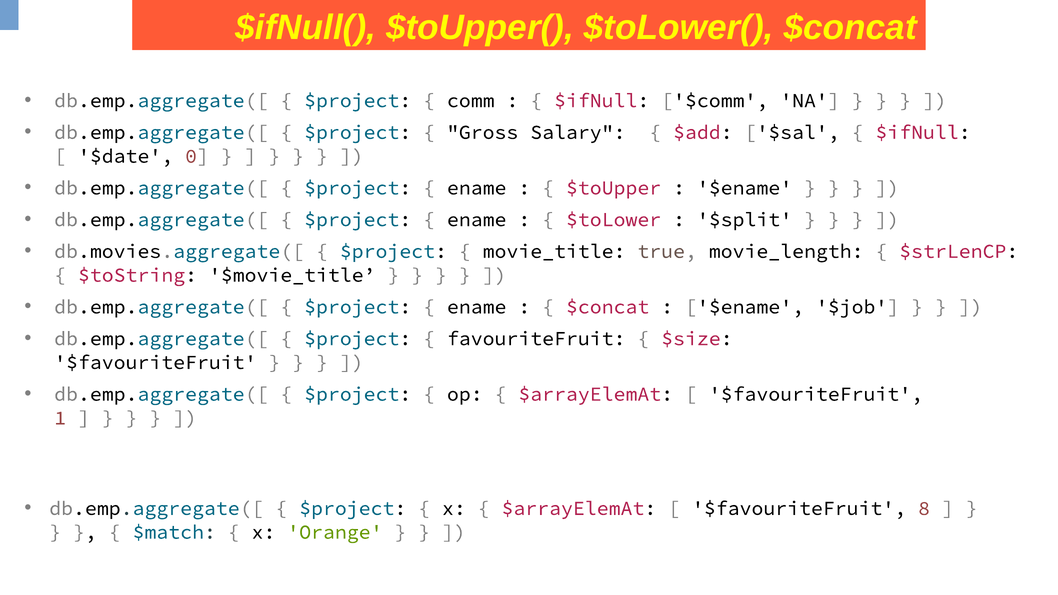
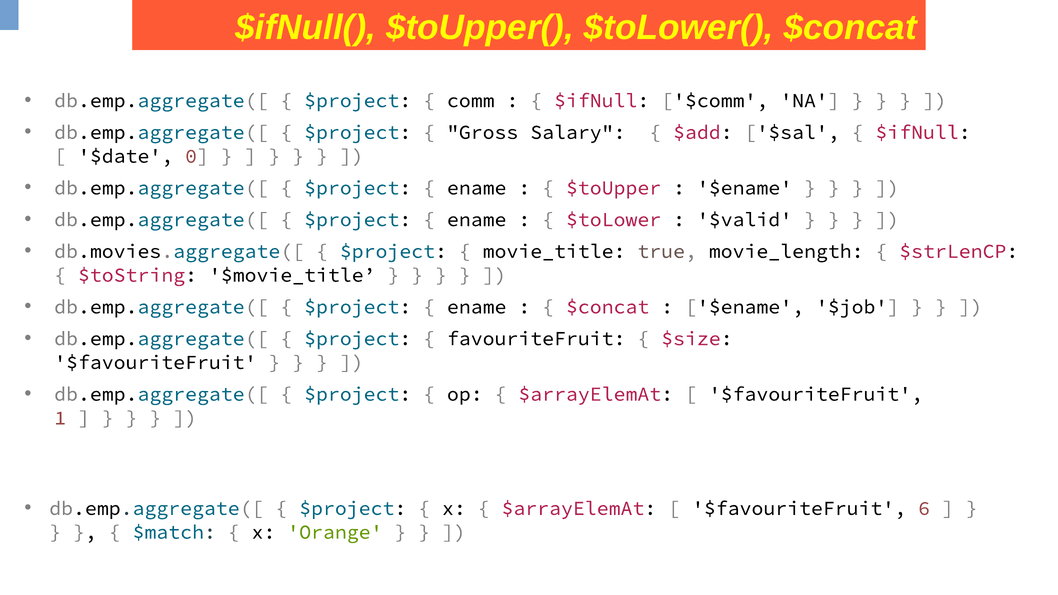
$split: $split -> $valid (745, 220)
8: 8 -> 6 (924, 508)
